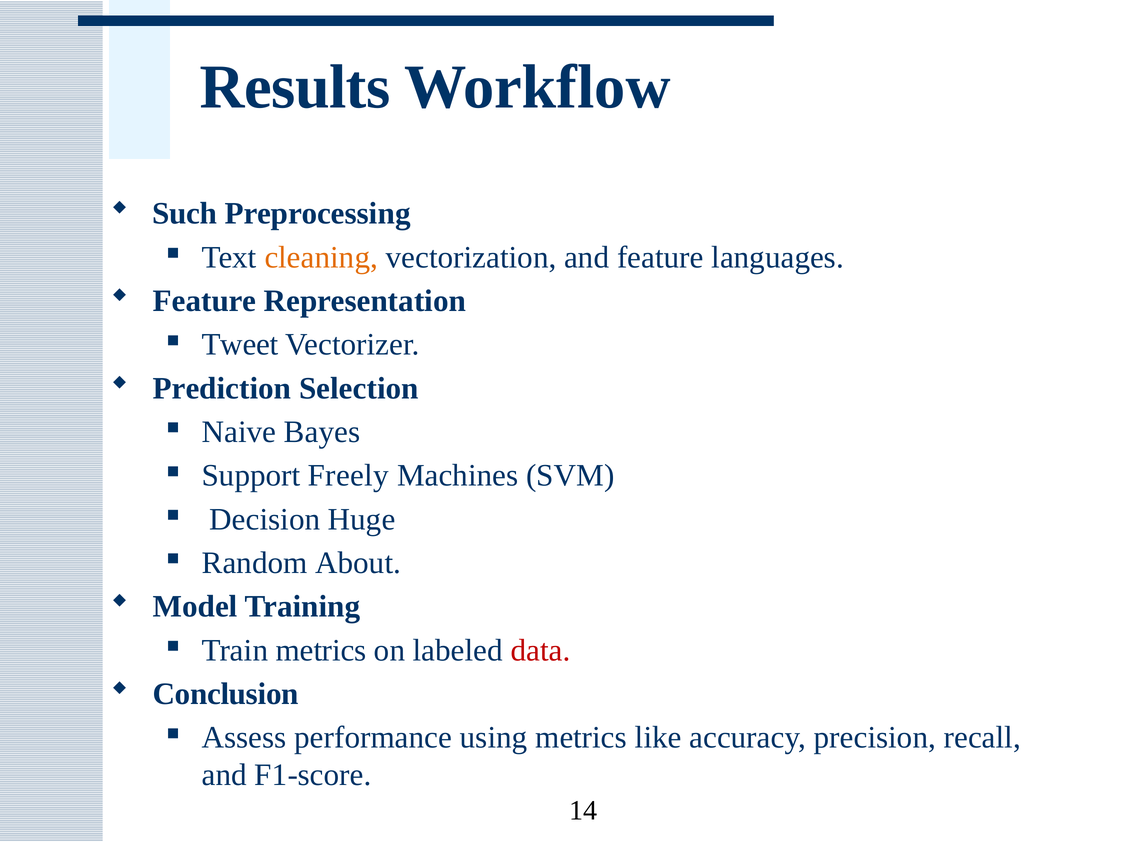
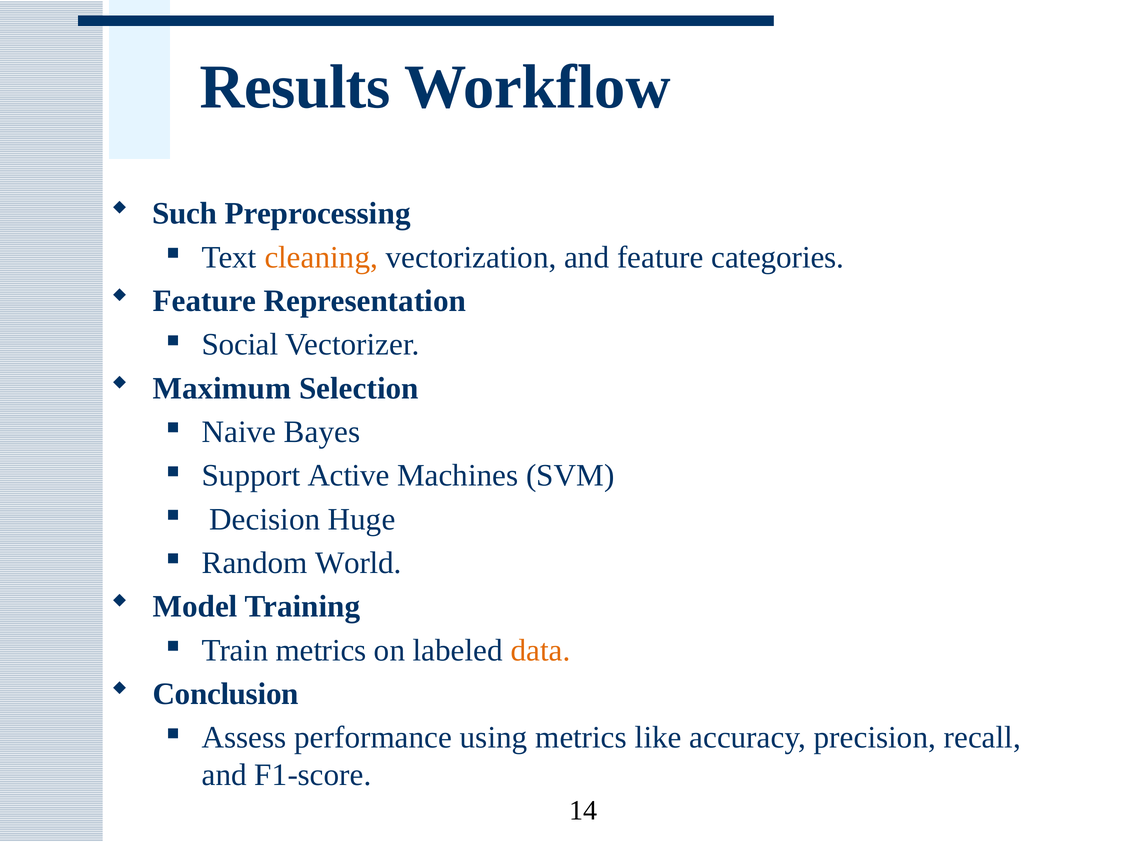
languages: languages -> categories (778, 257)
Tweet: Tweet -> Social (240, 344)
Prediction: Prediction -> Maximum (222, 388)
Freely: Freely -> Active (349, 475)
About: About -> World (358, 563)
data colour: red -> orange (541, 650)
